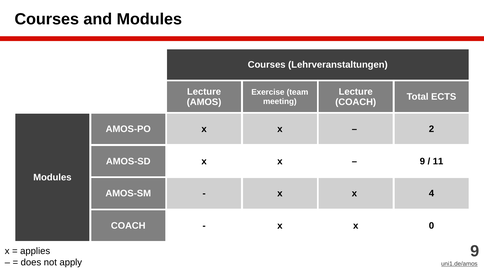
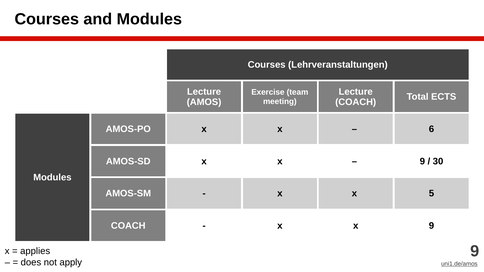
2: 2 -> 6 (432, 129)
11: 11 -> 30 (438, 161)
4: 4 -> 5 (432, 194)
x 0: 0 -> 9 (432, 226)
